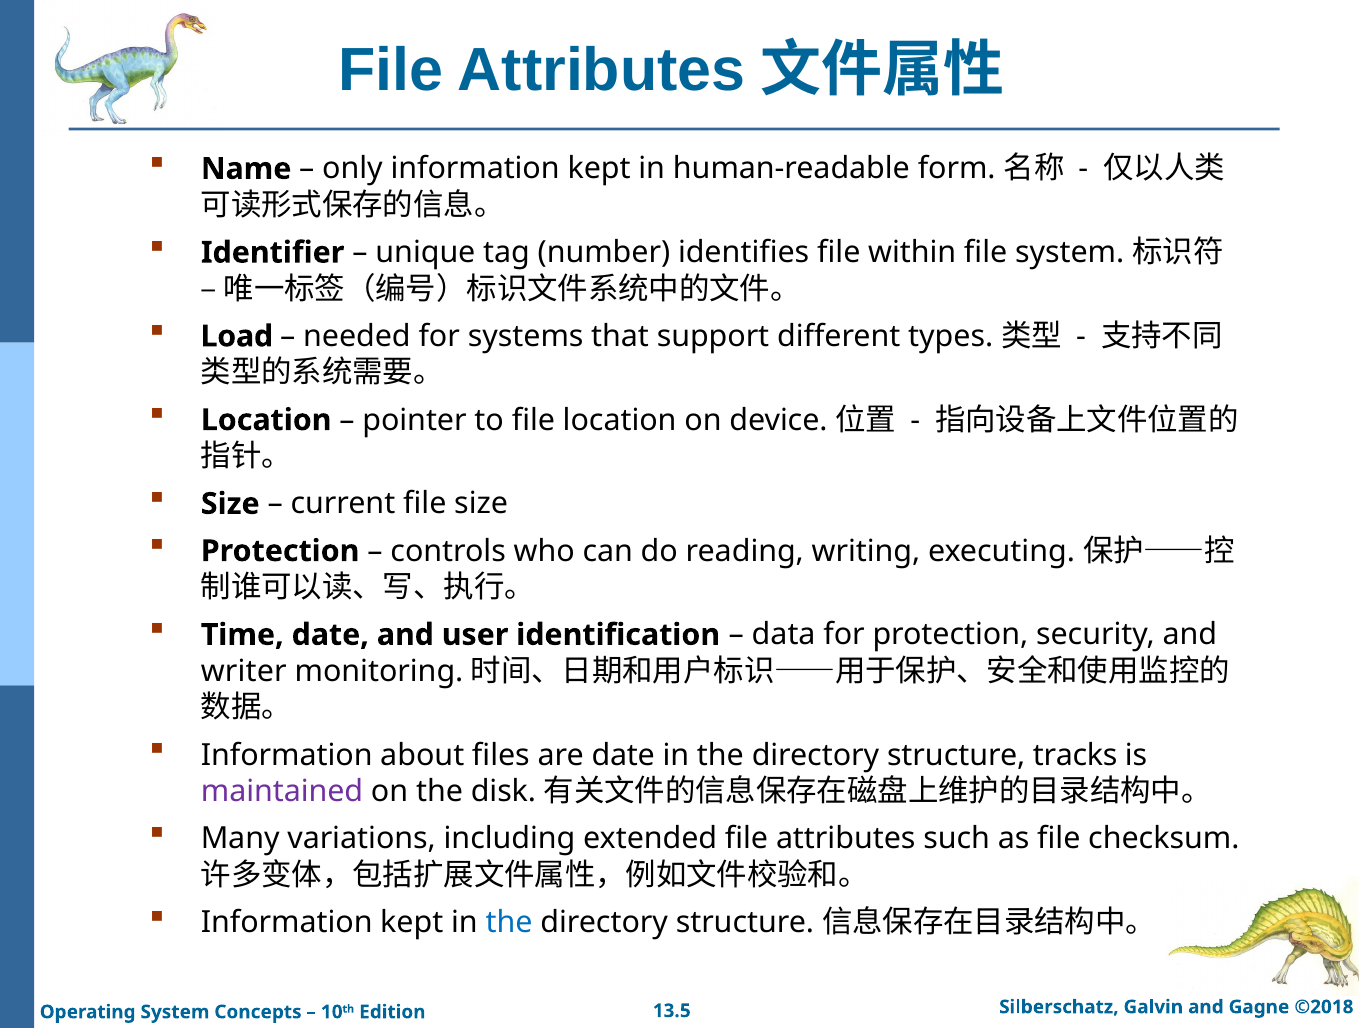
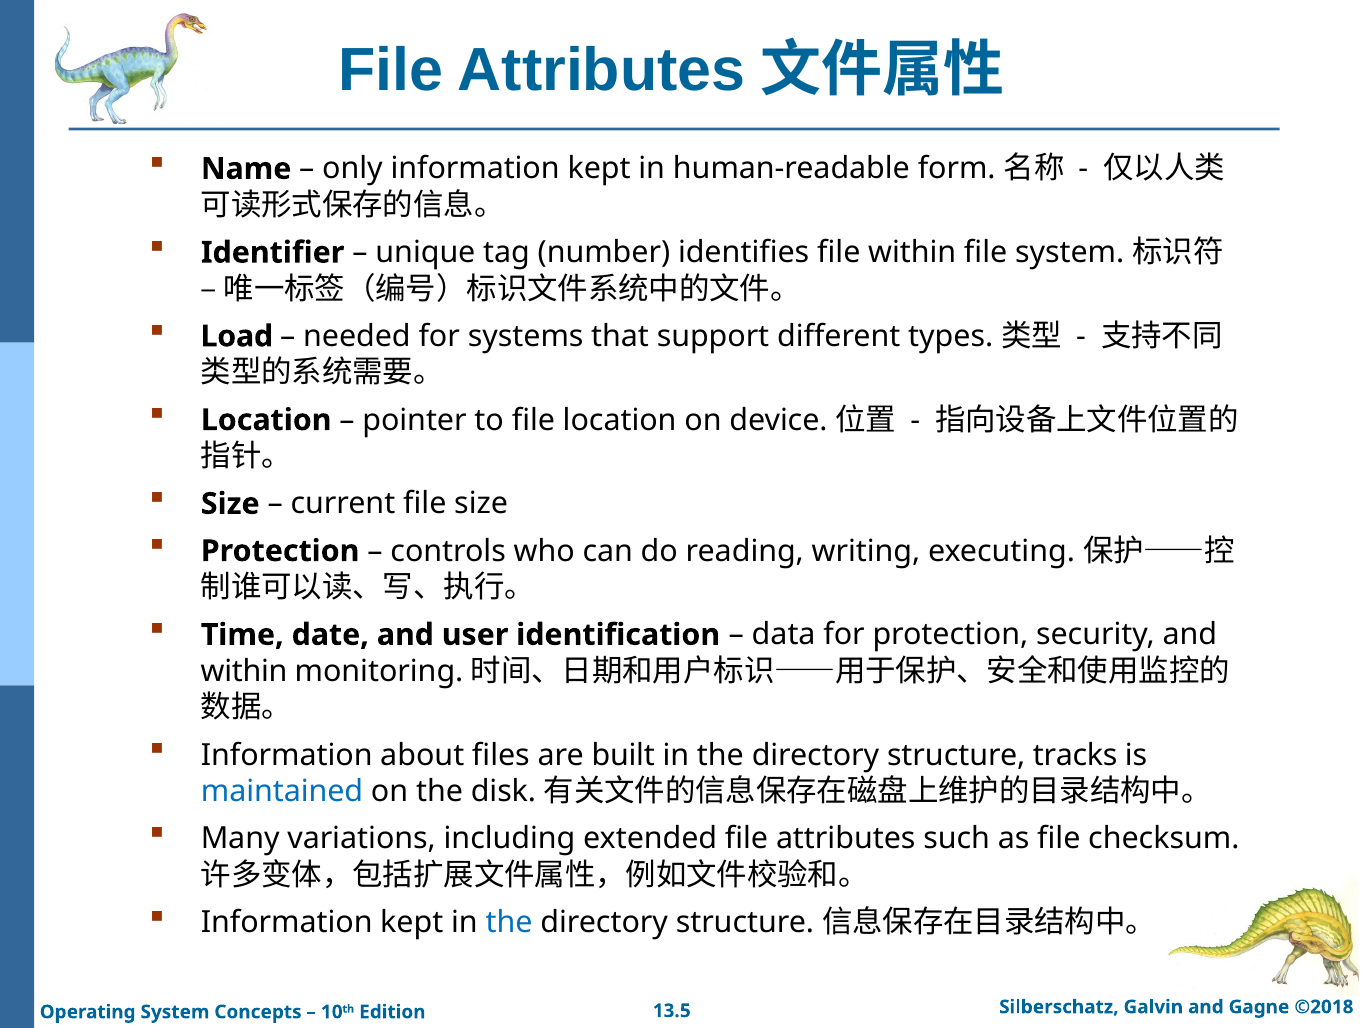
writer: writer -> within (244, 672)
are date: date -> built (623, 755)
maintained colour: purple -> blue (282, 792)
